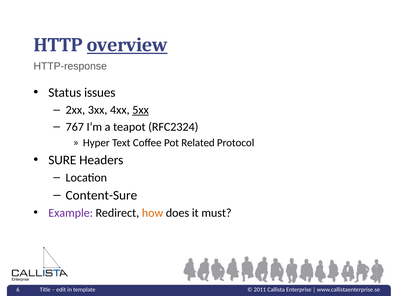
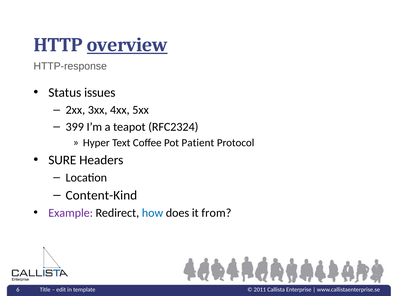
5xx underline: present -> none (141, 110)
767: 767 -> 399 (75, 127)
Related: Related -> Patient (198, 143)
Content-Sure: Content-Sure -> Content-Kind (101, 196)
how colour: orange -> blue (153, 213)
must: must -> from (216, 213)
